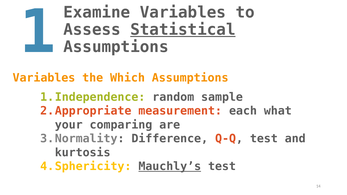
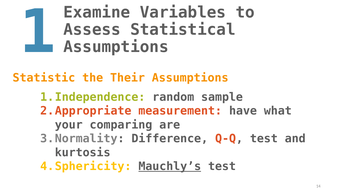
Statistical underline: present -> none (183, 30)
Variables: Variables -> Statistic (44, 78)
Which: Which -> Their (128, 78)
each: each -> have (243, 111)
